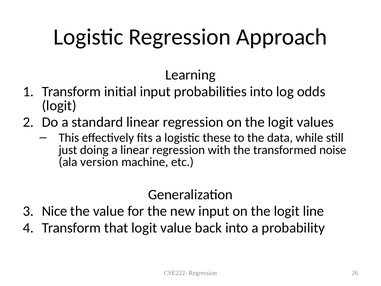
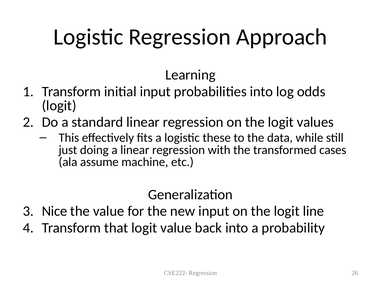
noise: noise -> cases (333, 150)
version: version -> assume (99, 162)
